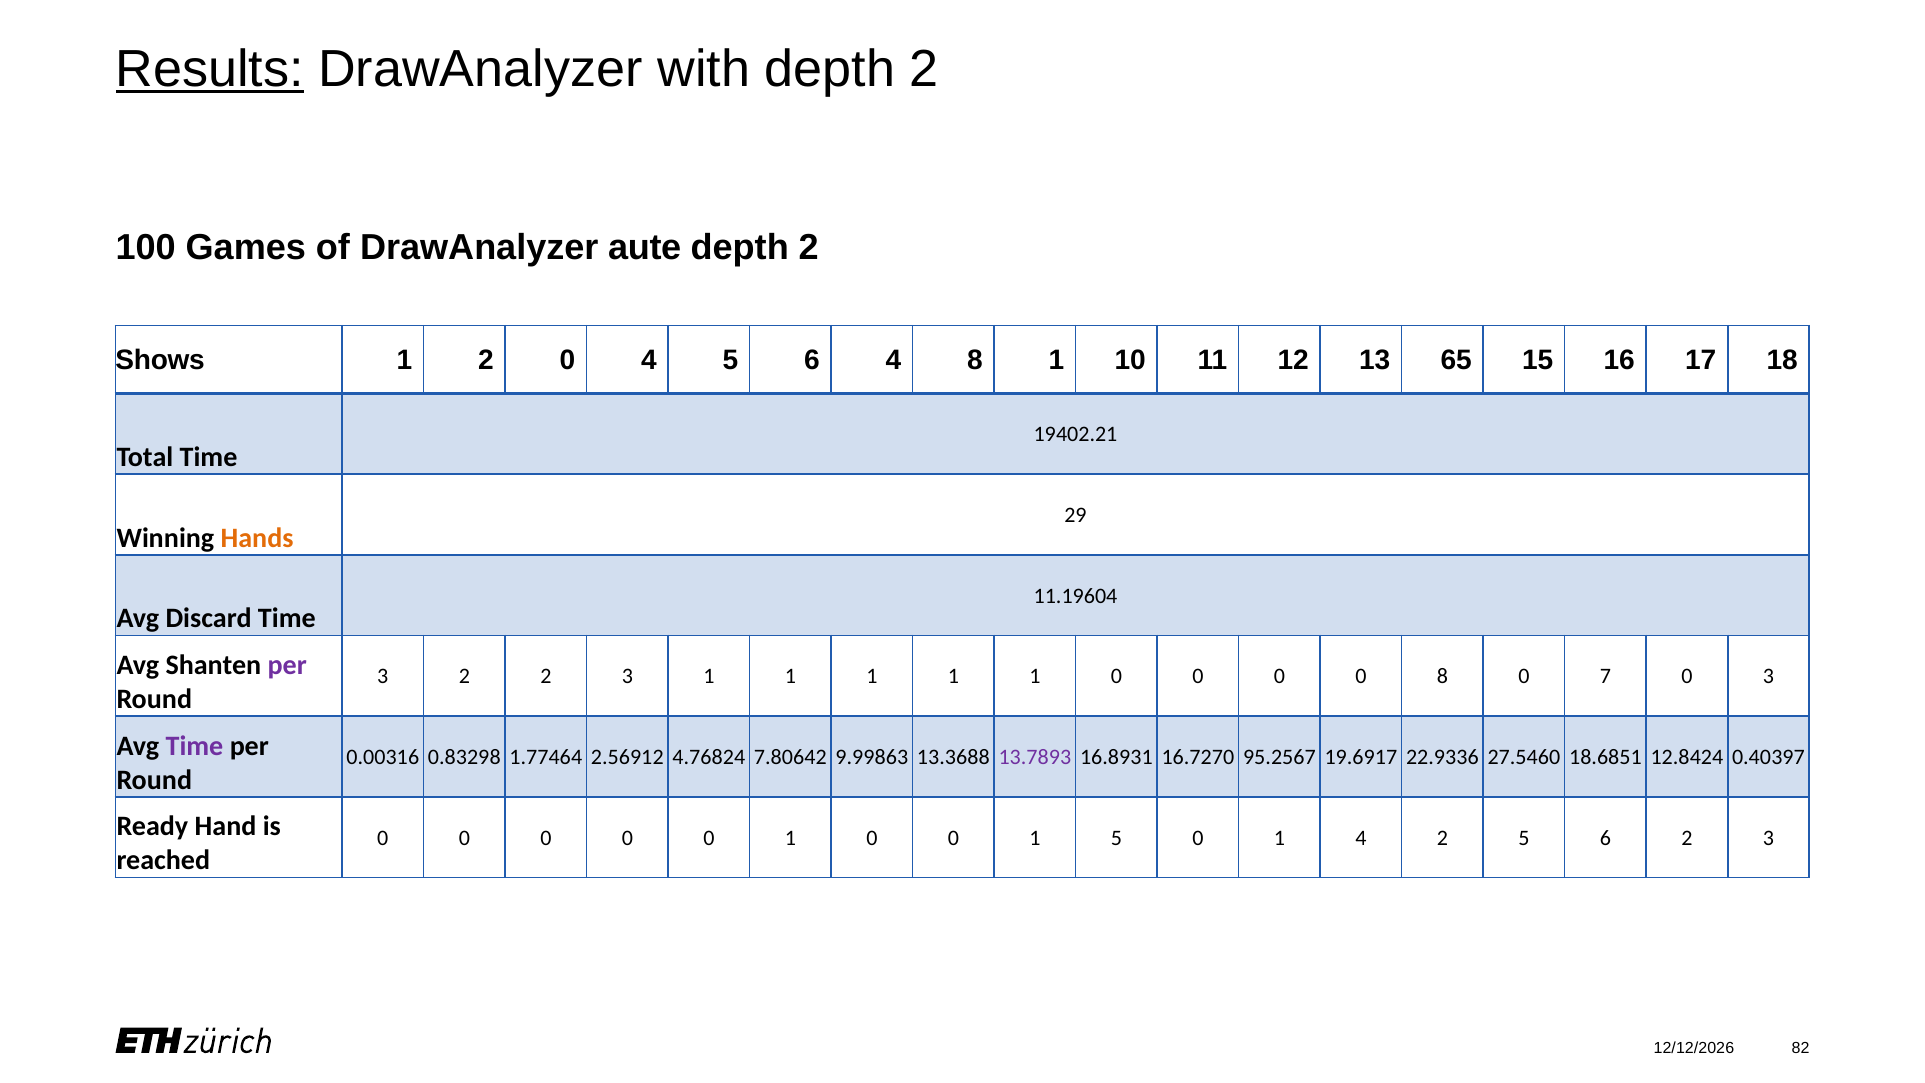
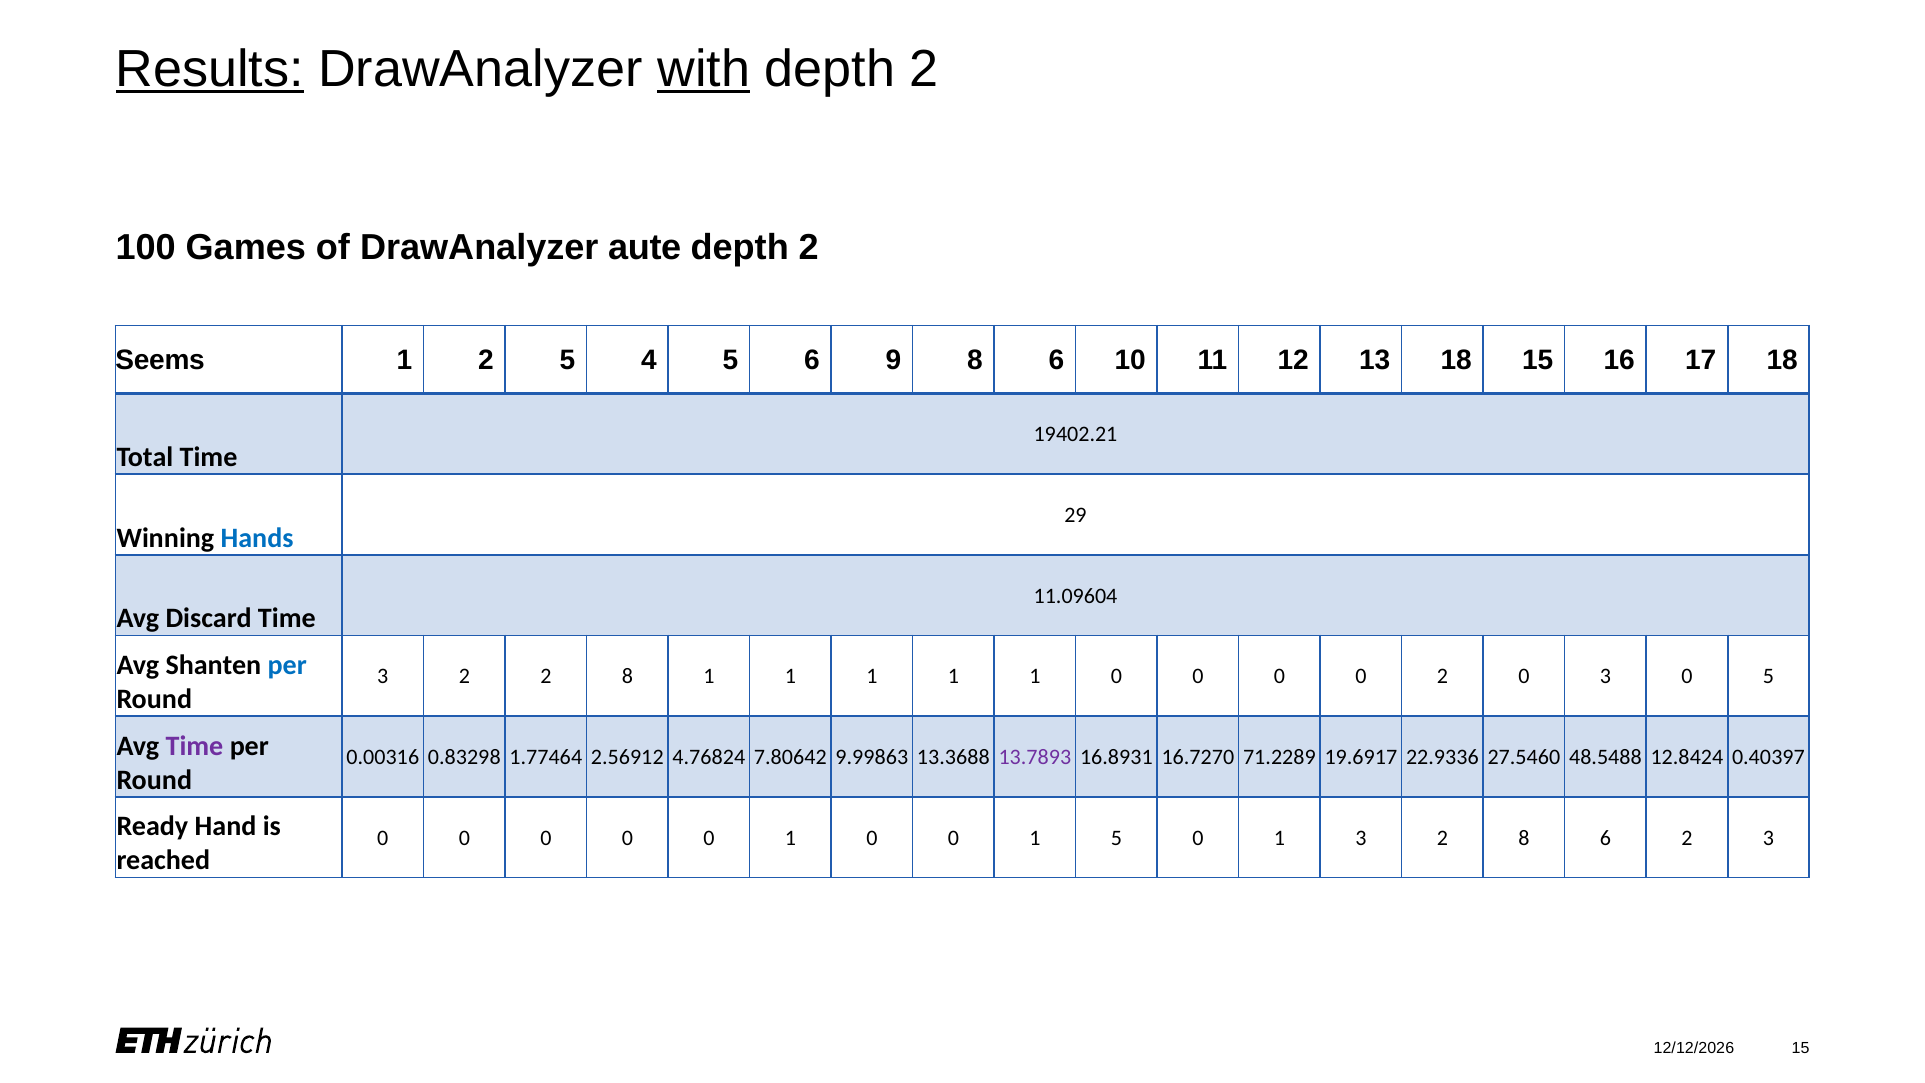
with underline: none -> present (704, 69)
Shows: Shows -> Seems (160, 360)
2 0: 0 -> 5 (567, 360)
6 4: 4 -> 9 (893, 360)
1: 1 -> 6 (1056, 360)
13 65: 65 -> 18 (1456, 360)
Hands colour: orange -> blue (257, 538)
11.19604: 11.19604 -> 11.09604 (1076, 596)
per colour: purple -> blue (287, 665)
2 2 3: 3 -> 8 (627, 676)
0 8: 8 -> 2 (1442, 676)
0 7: 7 -> 3 (1605, 676)
0 3: 3 -> 5 (1768, 676)
95.2567: 95.2567 -> 71.2289 (1279, 757)
18.6851: 18.6851 -> 48.5488 (1605, 757)
1 4: 4 -> 3 (1361, 838)
5: 5 -> 8 (1524, 838)
82: 82 -> 15 (1801, 1048)
